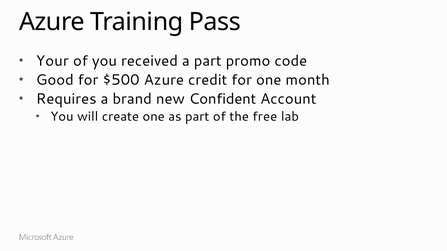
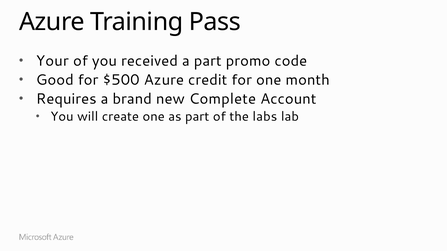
Confident: Confident -> Complete (222, 99)
free: free -> labs (265, 117)
